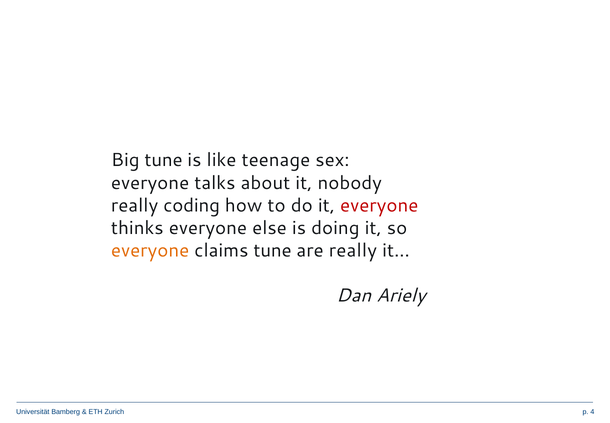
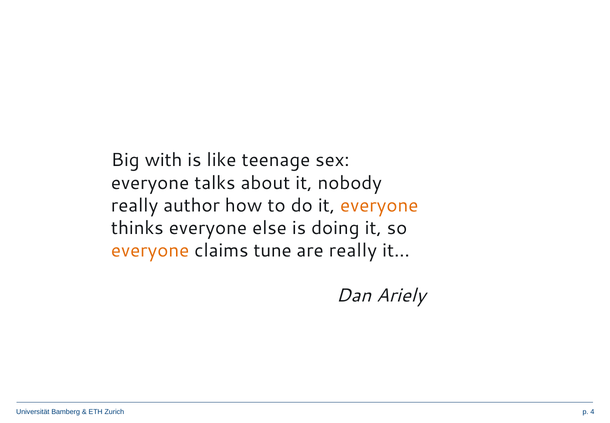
Big tune: tune -> with (163, 160)
coding: coding -> author (192, 205)
everyone colour: red -> orange (379, 205)
